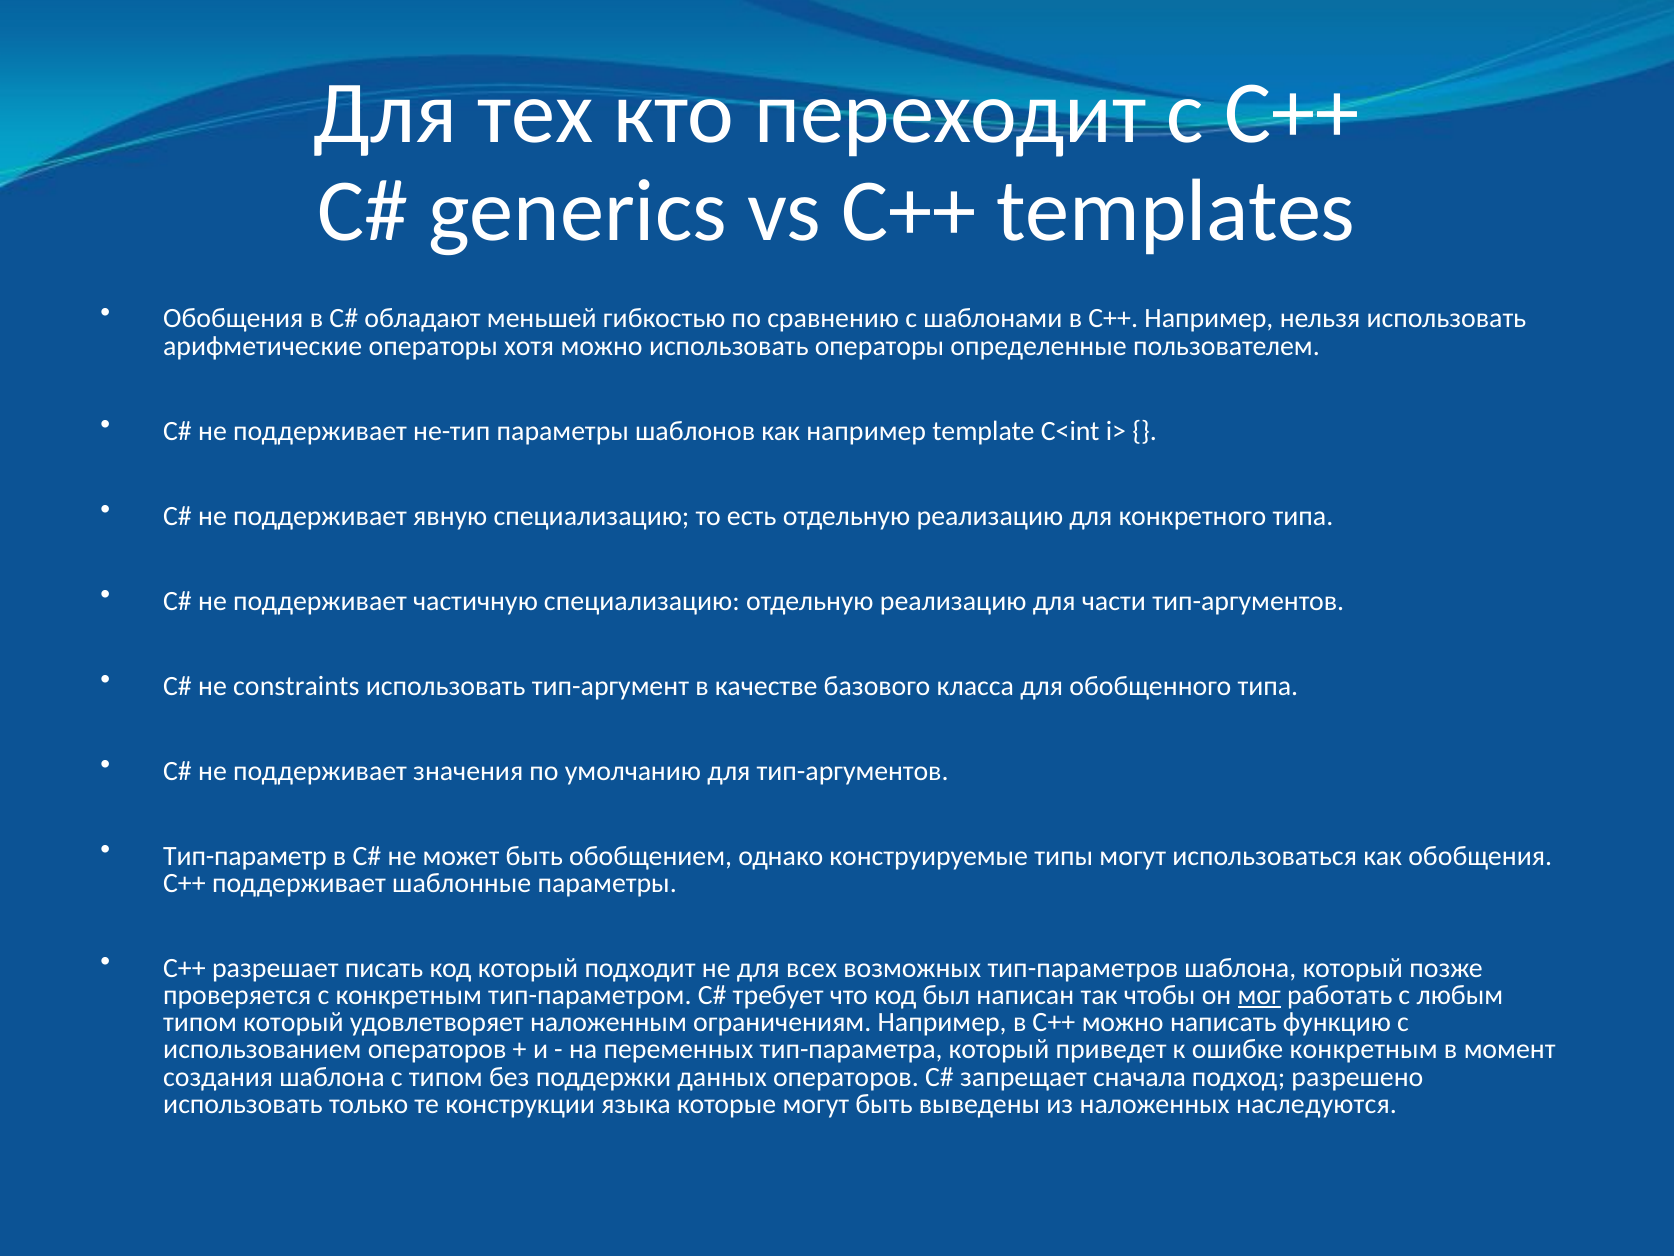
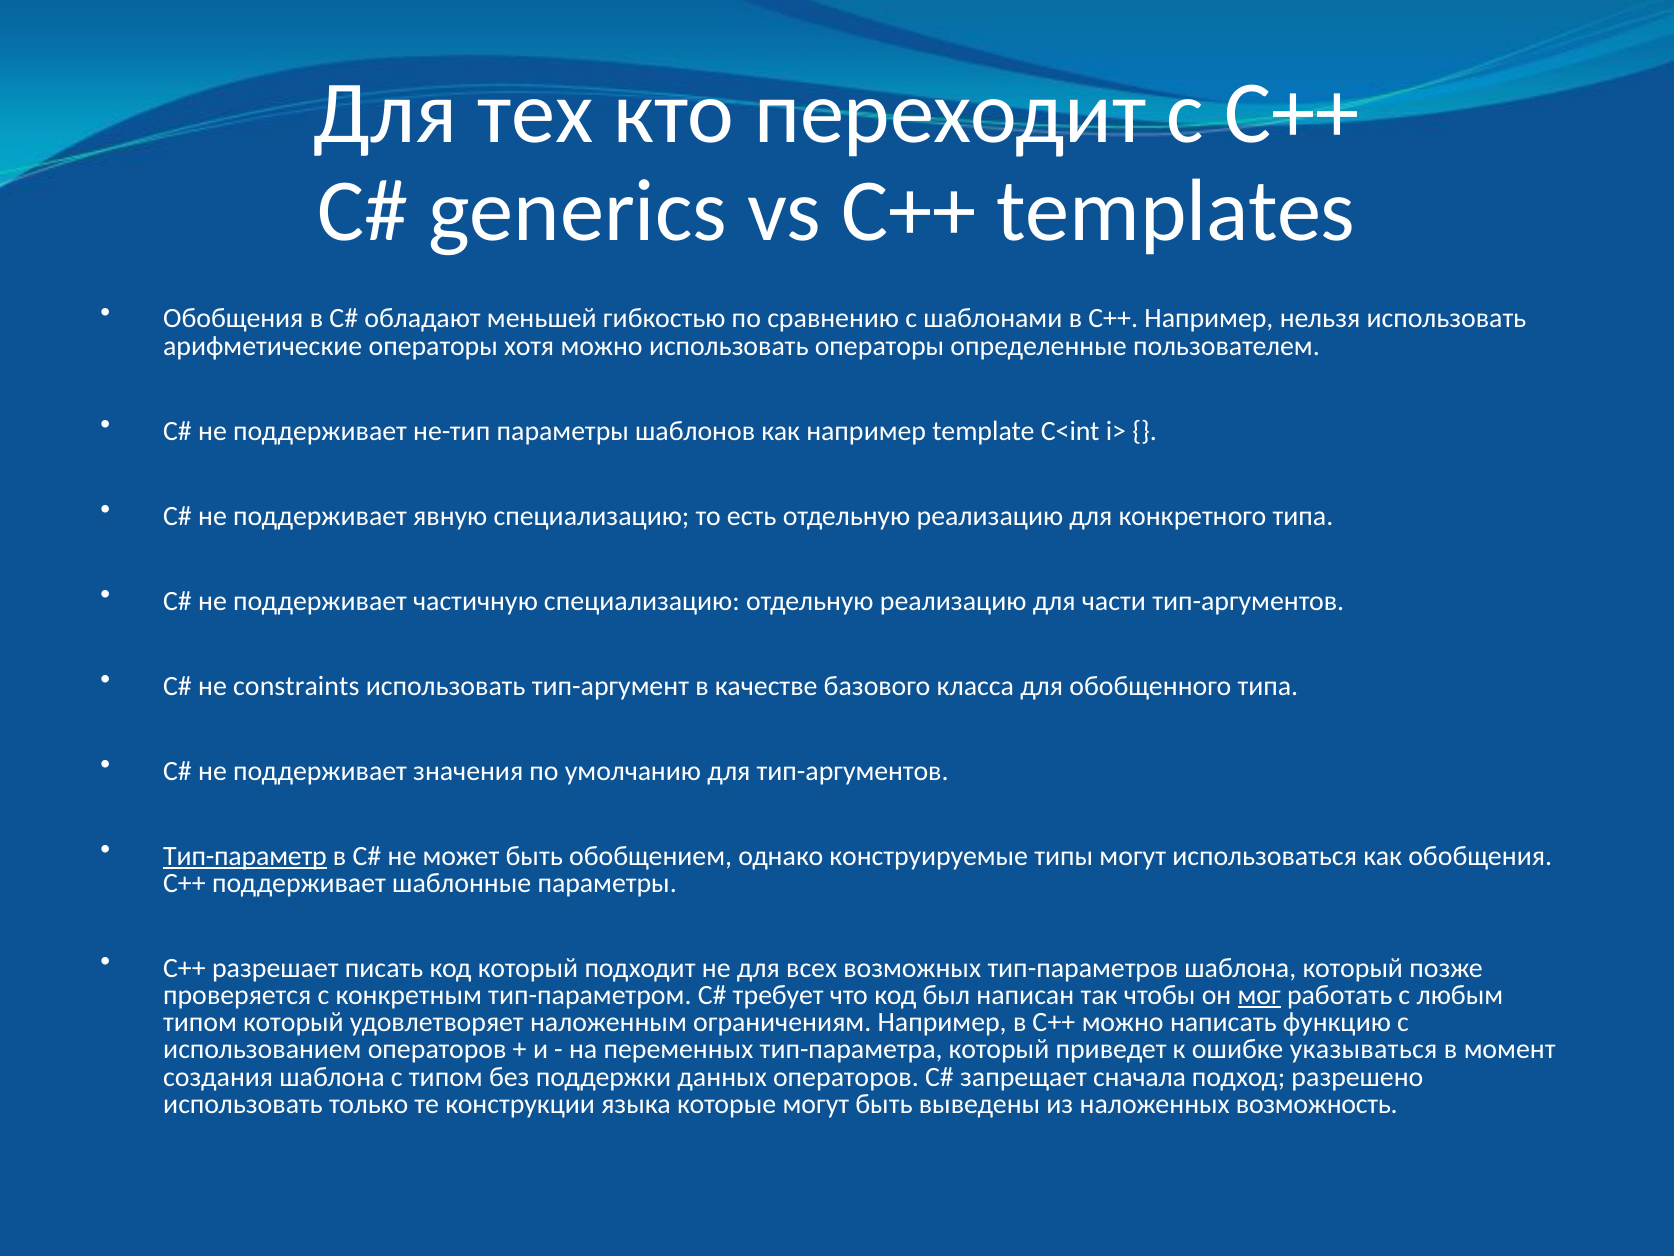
Тип-параметр underline: none -> present (245, 856)
ошибке конкретным: конкретным -> указываться (1364, 1049)
наследуются: наследуются -> возможность (1317, 1104)
